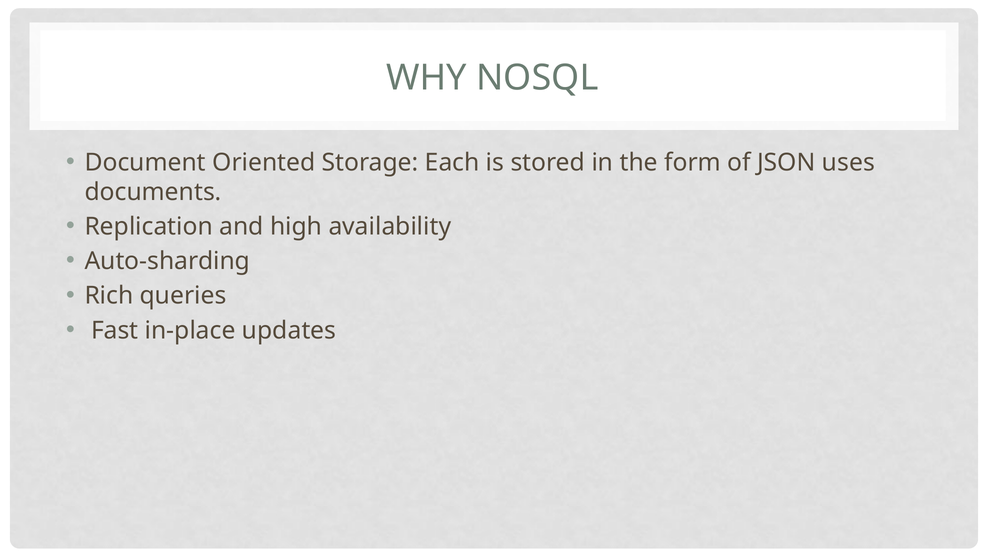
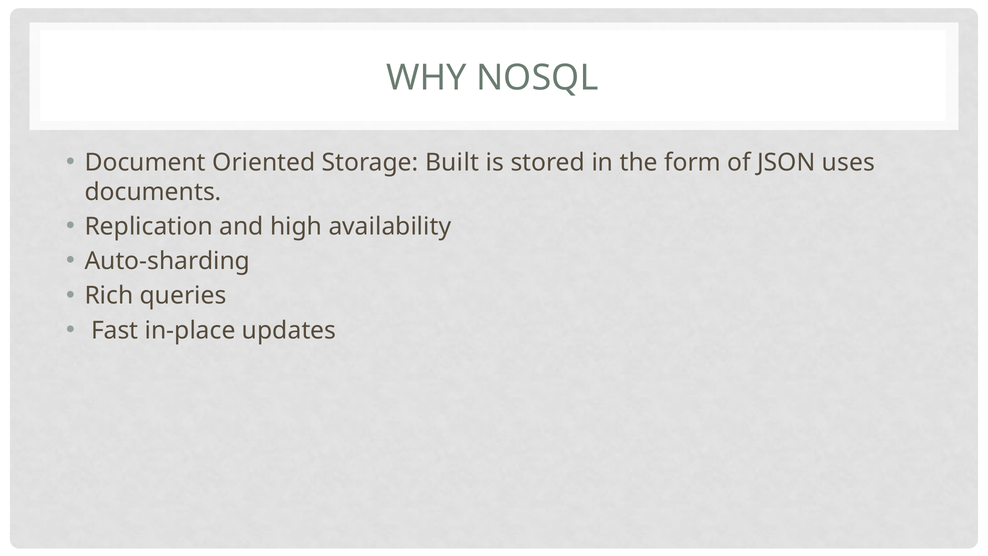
Each: Each -> Built (452, 162)
